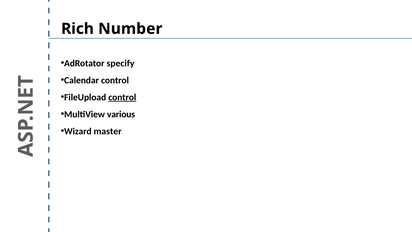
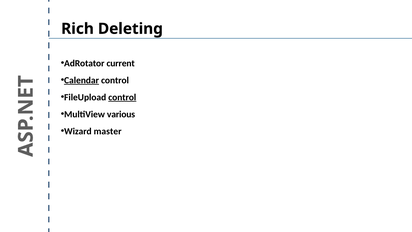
Number: Number -> Deleting (130, 29)
specify: specify -> current (121, 63)
Calendar underline: none -> present (82, 80)
